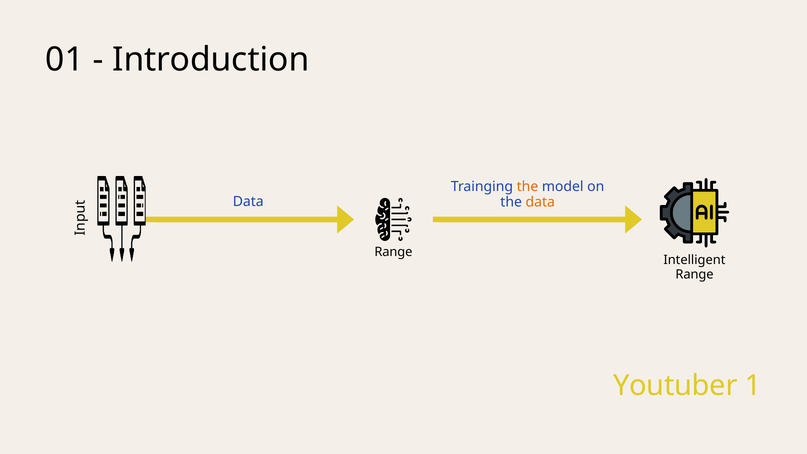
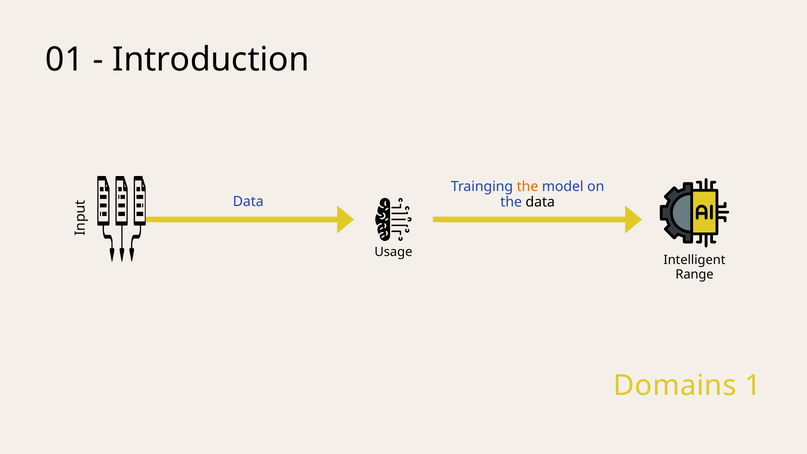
data colour: orange -> black (540, 202)
Range: Range -> Usage (393, 252)
Youtuber: Youtuber -> Domains (675, 386)
